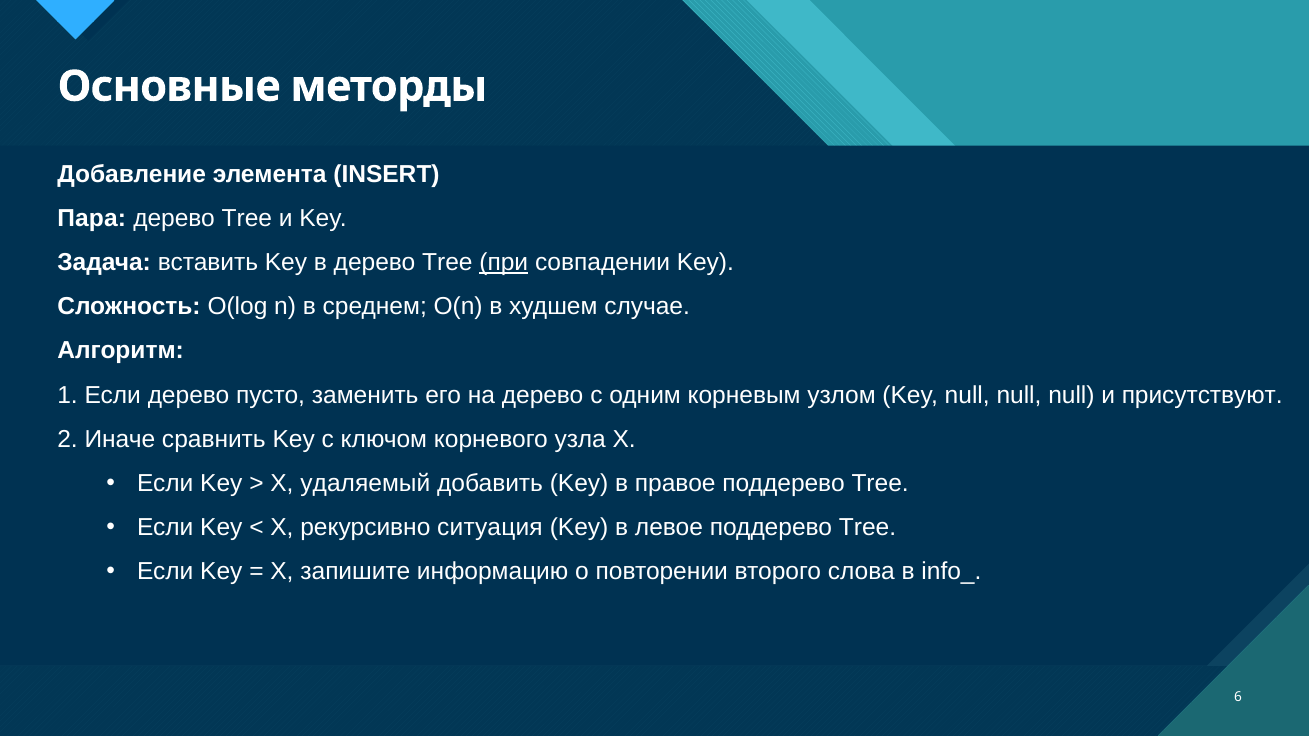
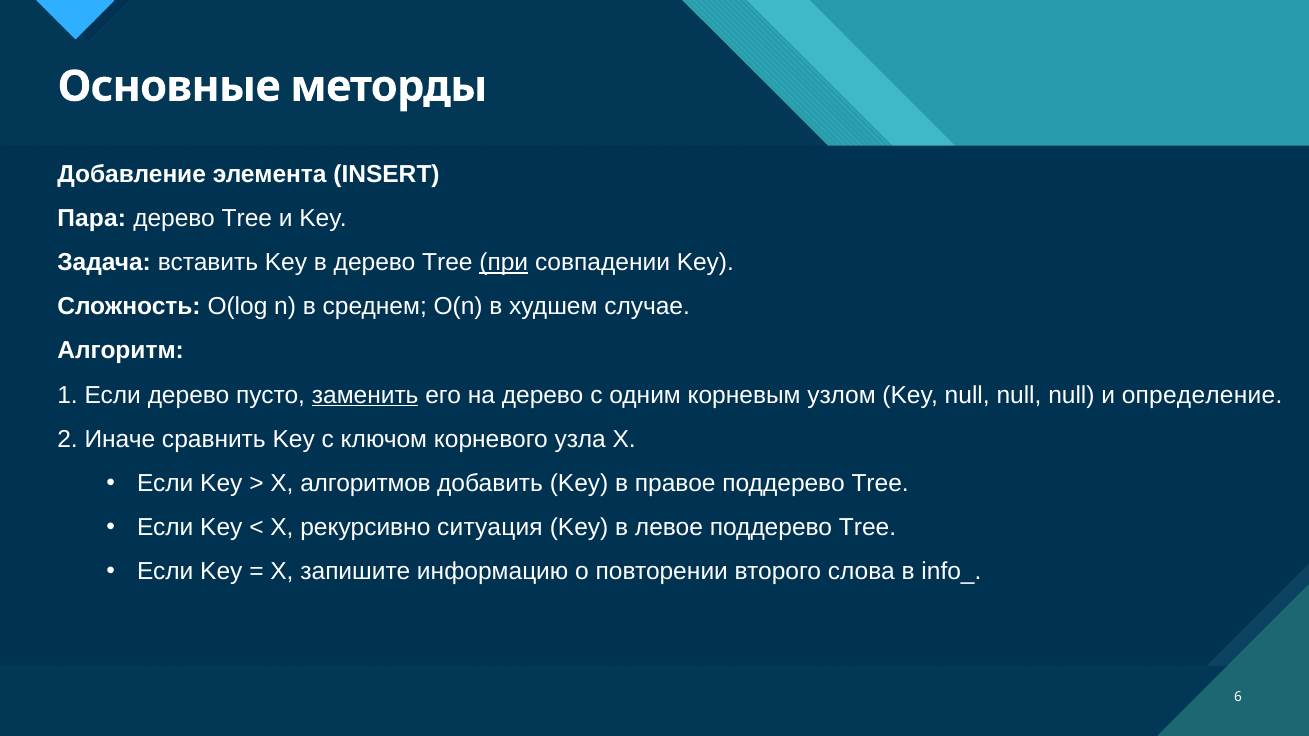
заменить underline: none -> present (365, 395)
присутствуют: присутствуют -> определение (1202, 395)
удаляемый: удаляемый -> алгоритмов (366, 484)
